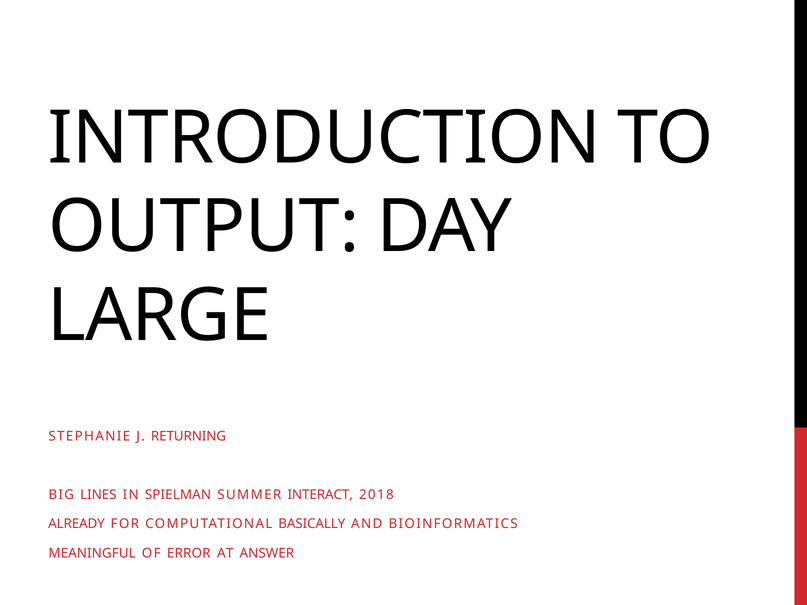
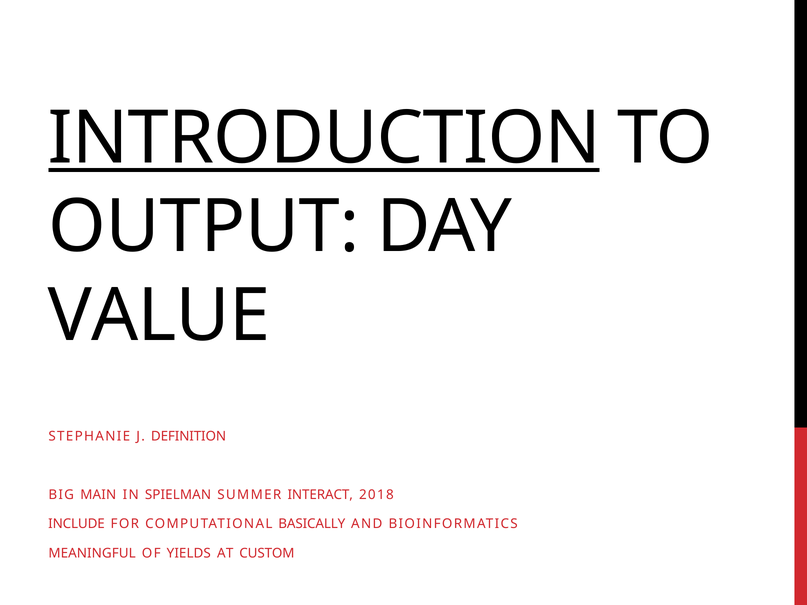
INTRODUCTION underline: none -> present (324, 138)
LARGE: LARGE -> VALUE (159, 316)
RETURNING: RETURNING -> DEFINITION (189, 437)
LINES: LINES -> MAIN (98, 495)
ALREADY: ALREADY -> INCLUDE (77, 524)
ERROR: ERROR -> YIELDS (189, 553)
ANSWER: ANSWER -> CUSTOM (267, 553)
